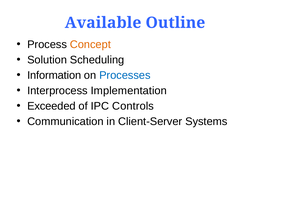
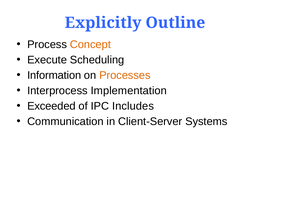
Available: Available -> Explicitly (103, 23)
Solution: Solution -> Execute (47, 60)
Processes colour: blue -> orange (125, 75)
Controls: Controls -> Includes (133, 106)
